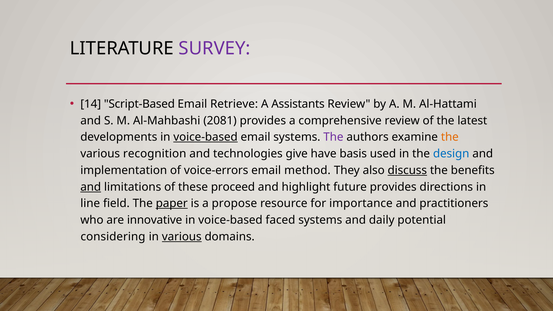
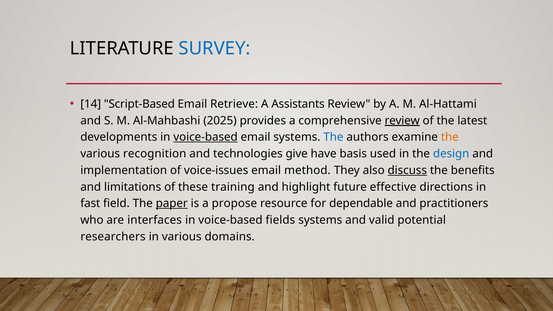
SURVEY colour: purple -> blue (214, 48)
2081: 2081 -> 2025 (220, 121)
review underline: none -> present (402, 121)
The colour: purple -> blue (333, 137)
voice-errors: voice-errors -> voice-issues (216, 170)
and underline: present -> none (91, 187)
proceed: proceed -> training (233, 187)
future provides: provides -> effective (393, 187)
line: line -> fast (90, 204)
importance: importance -> dependable (361, 204)
innovative: innovative -> interfaces (155, 220)
faced: faced -> fields (280, 220)
daily: daily -> valid (382, 220)
considering: considering -> researchers (113, 237)
various underline: present -> none (182, 237)
